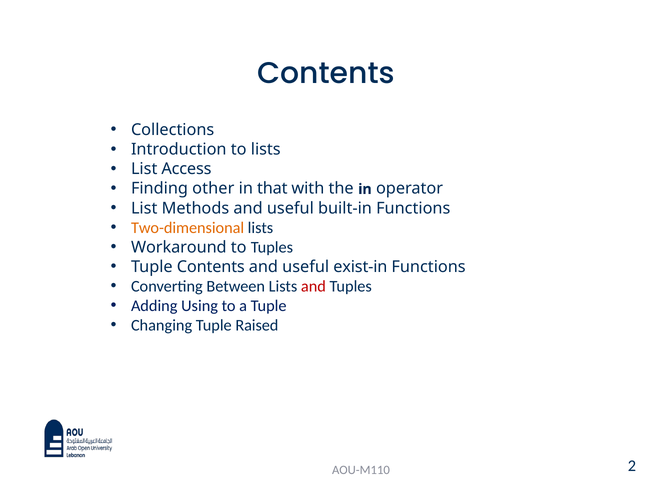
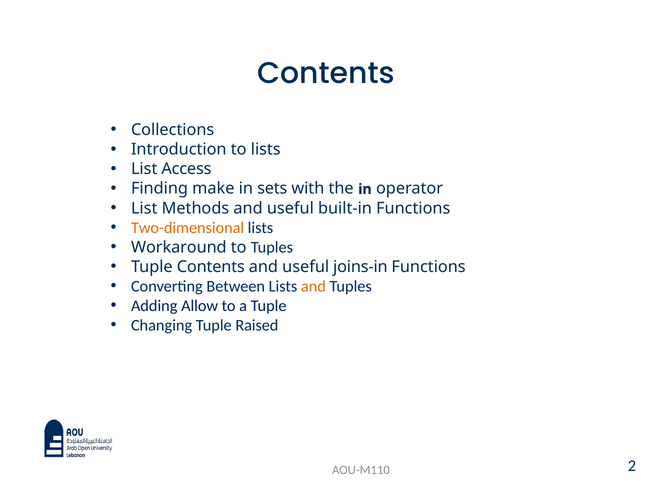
other: other -> make (213, 189)
that: that -> sets (272, 189)
exist-in: exist-in -> joins-in (360, 267)
and colour: red -> orange (313, 287)
Using: Using -> Allow (200, 306)
